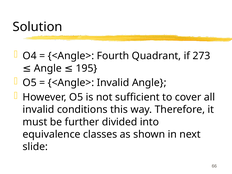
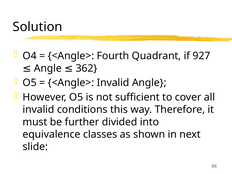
273: 273 -> 927 (201, 56)
195: 195 -> 362 (87, 68)
